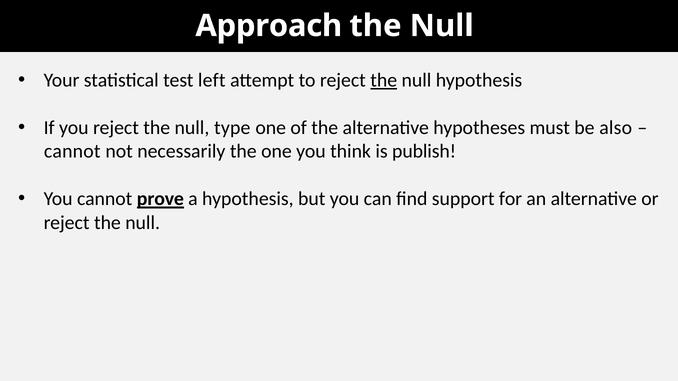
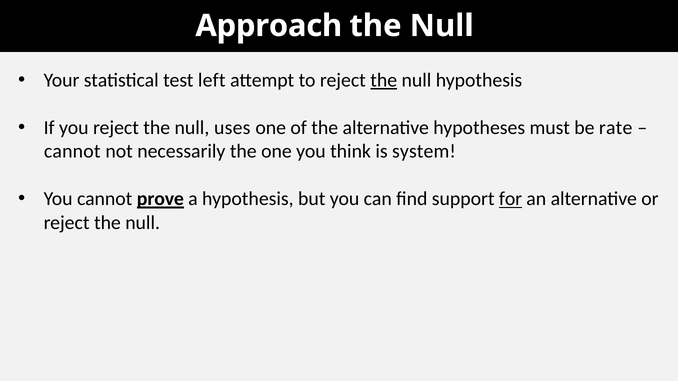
type: type -> uses (232, 128)
also: also -> rate (616, 128)
publish: publish -> system (424, 152)
for underline: none -> present (511, 199)
